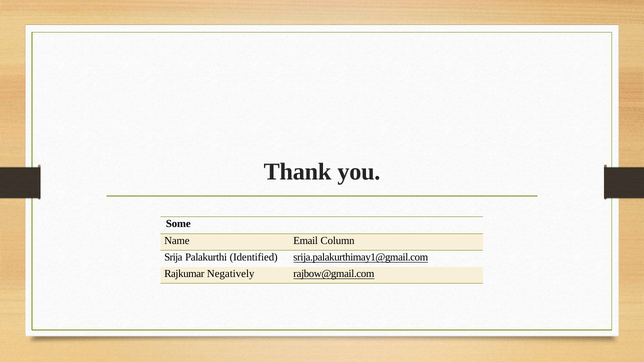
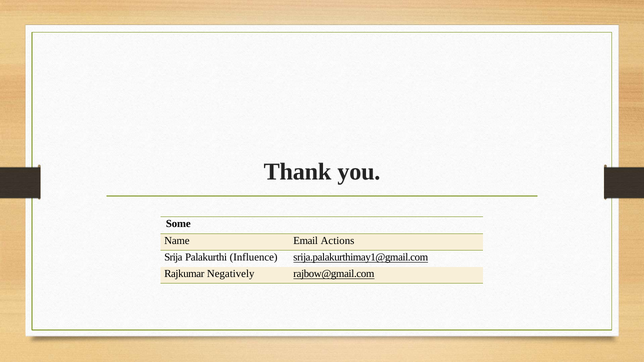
Column: Column -> Actions (338, 241)
Identified: Identified -> Influence (254, 258)
